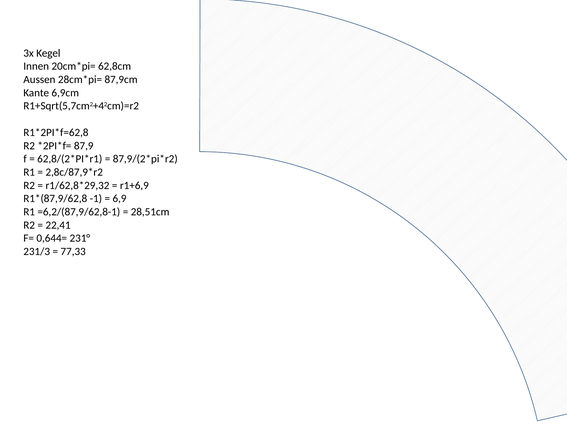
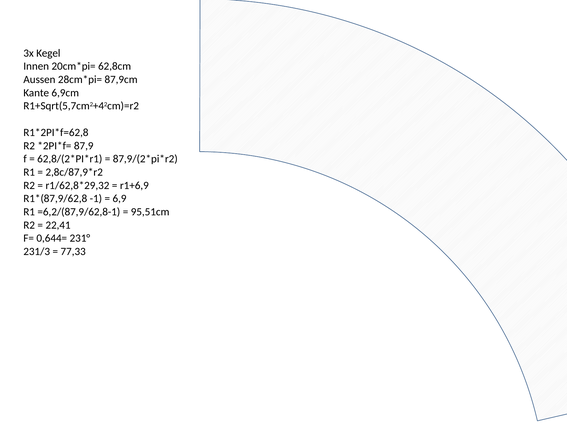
28,51cm: 28,51cm -> 95,51cm (150, 212)
